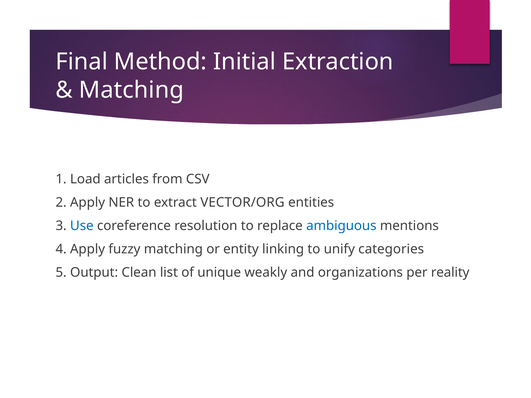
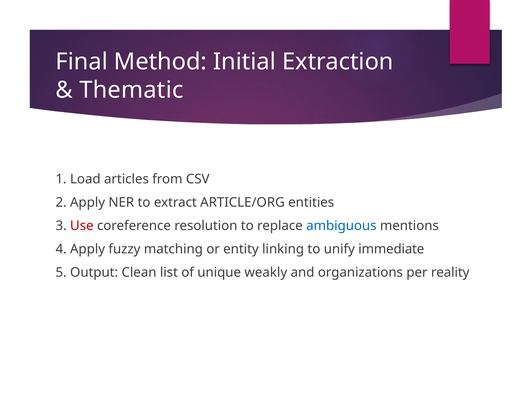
Matching: Matching -> Thematic (131, 90)
VECTOR/ORG: VECTOR/ORG -> ARTICLE/ORG (242, 203)
Use colour: blue -> red (82, 226)
categories: categories -> immediate (391, 249)
